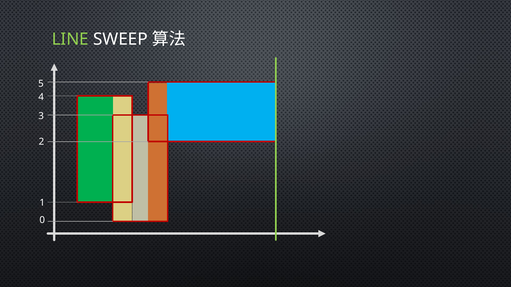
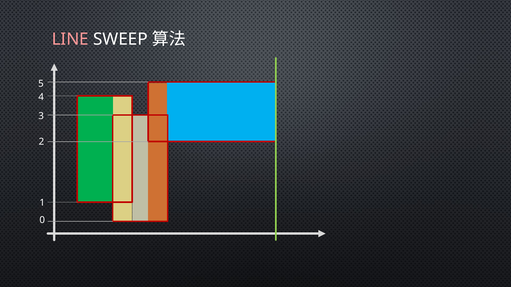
LINE colour: light green -> pink (70, 39)
